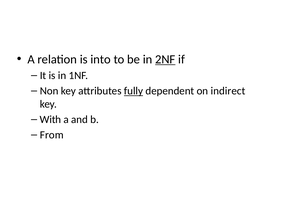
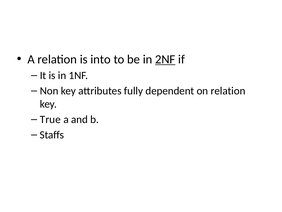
fully underline: present -> none (134, 91)
on indirect: indirect -> relation (228, 91)
With: With -> True (50, 119)
From: From -> Staffs (52, 135)
